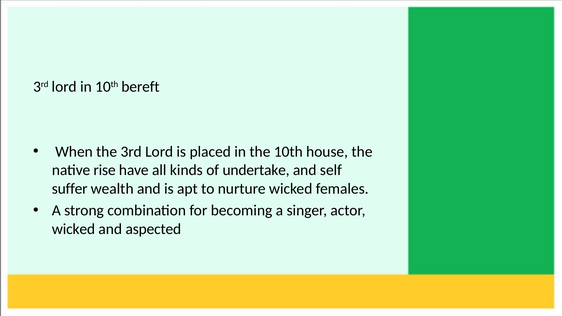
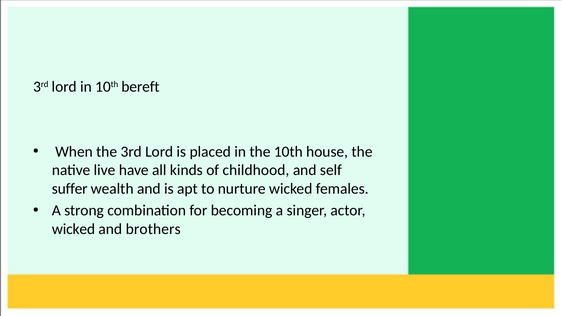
rise: rise -> live (104, 170)
undertake: undertake -> childhood (256, 170)
aspected: aspected -> brothers (153, 229)
